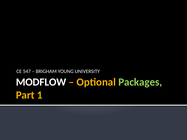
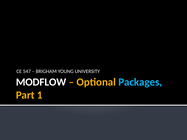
Packages colour: light green -> light blue (140, 82)
